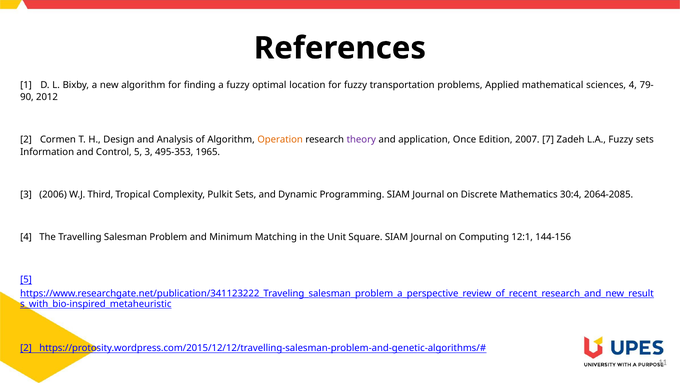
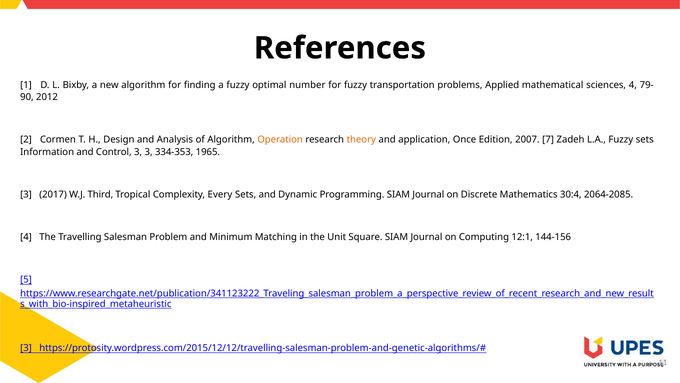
location: location -> number (307, 85)
theory colour: purple -> orange (361, 140)
Control 5: 5 -> 3 (138, 152)
495-353: 495-353 -> 334-353 (174, 152)
2006: 2006 -> 2017 (53, 194)
Pulkit: Pulkit -> Every (220, 194)
2: 2 -> 3 (26, 348)
